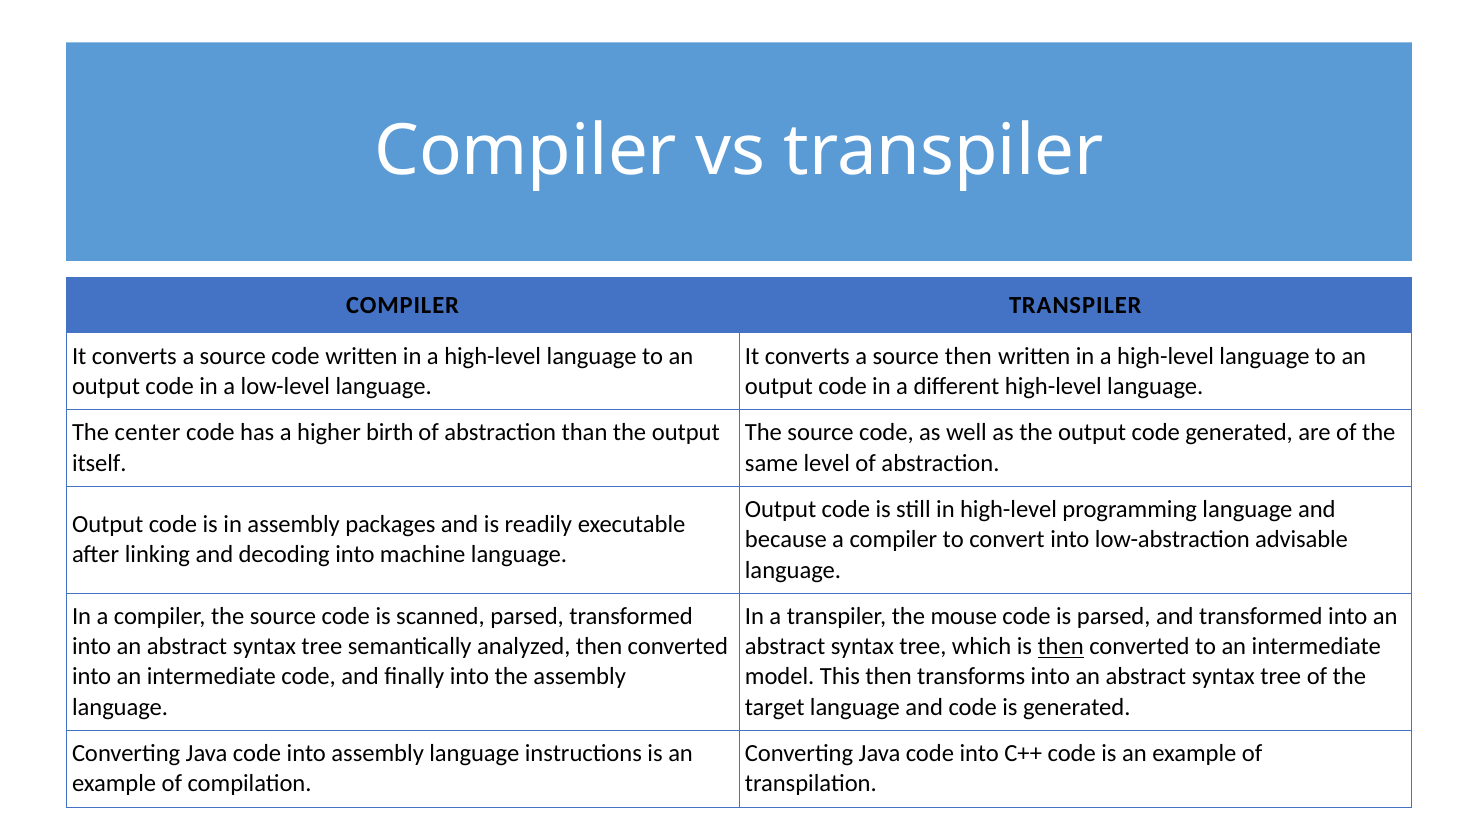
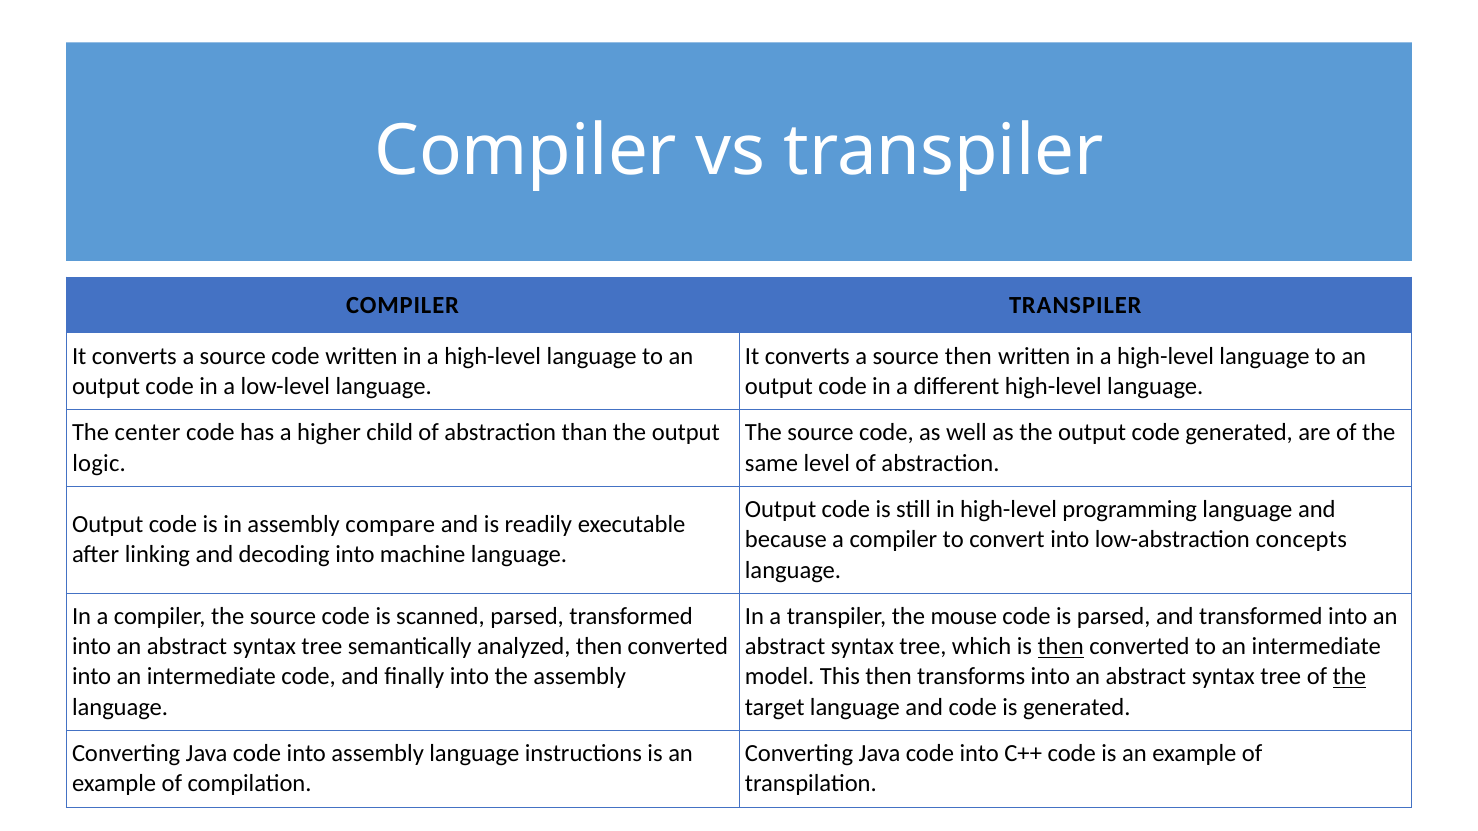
birth: birth -> child (390, 433)
itself: itself -> logic (99, 463)
packages: packages -> compare (390, 525)
advisable: advisable -> concepts (1301, 540)
the underline: none -> present (1349, 677)
